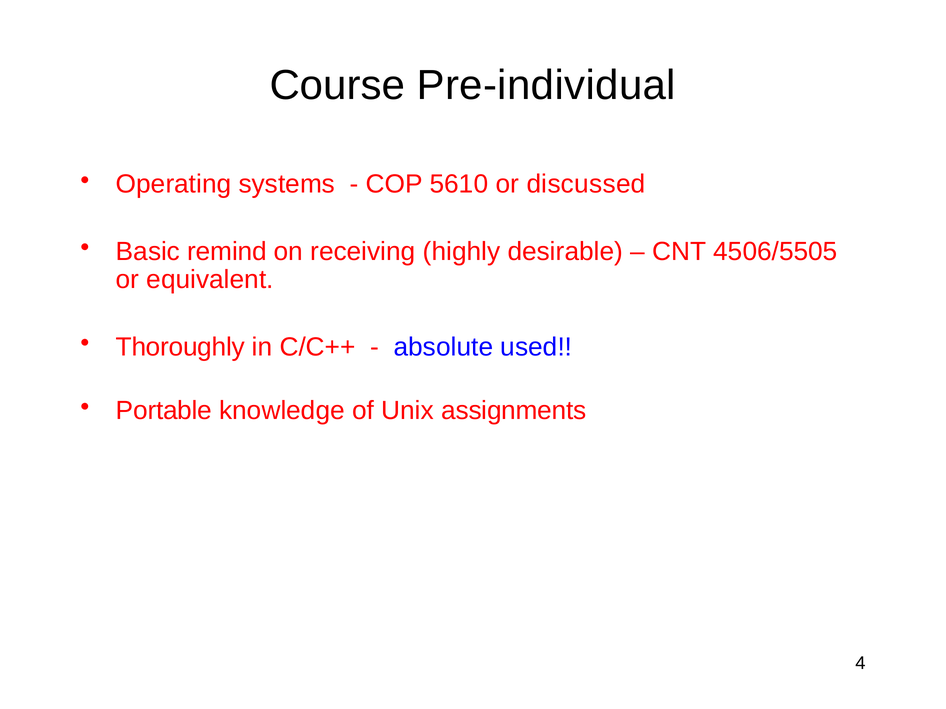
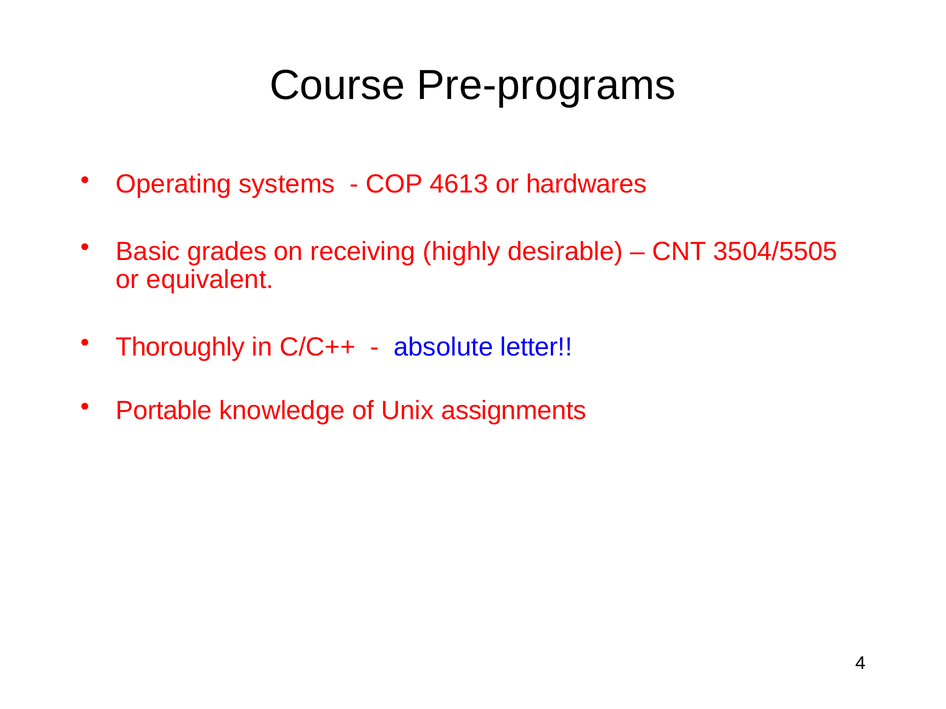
Pre-individual: Pre-individual -> Pre-programs (546, 86)
5610: 5610 -> 4613 (459, 184)
discussed: discussed -> hardwares (586, 184)
remind: remind -> grades (227, 252)
4506/5505: 4506/5505 -> 3504/5505 (775, 252)
used: used -> letter (536, 347)
